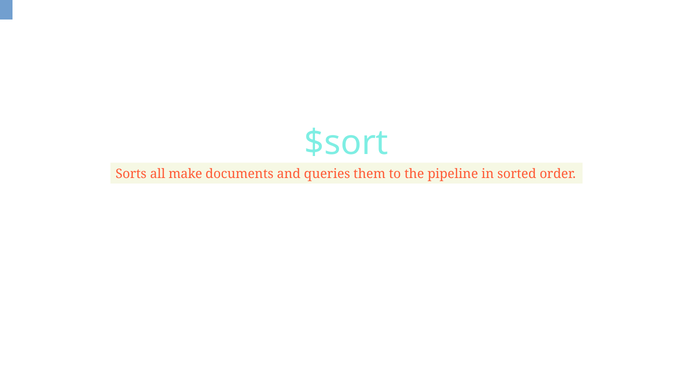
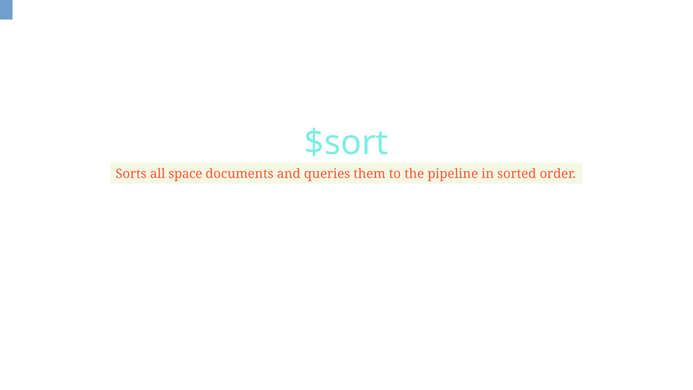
make: make -> space (185, 174)
